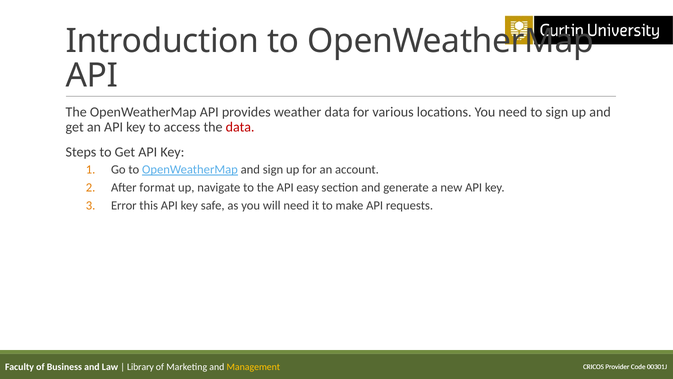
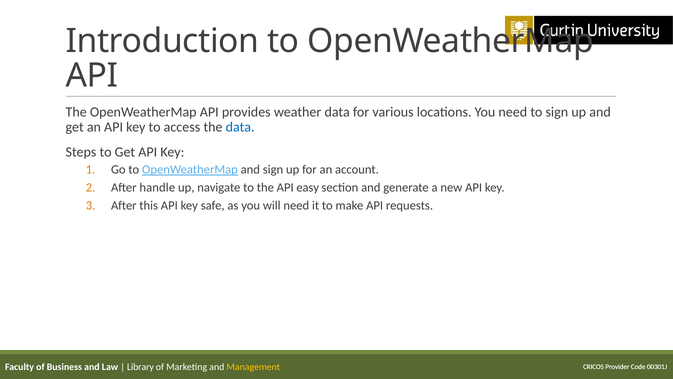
data colour: red -> blue (240, 127)
format: format -> handle (157, 187)
Error: Error -> After (124, 205)
